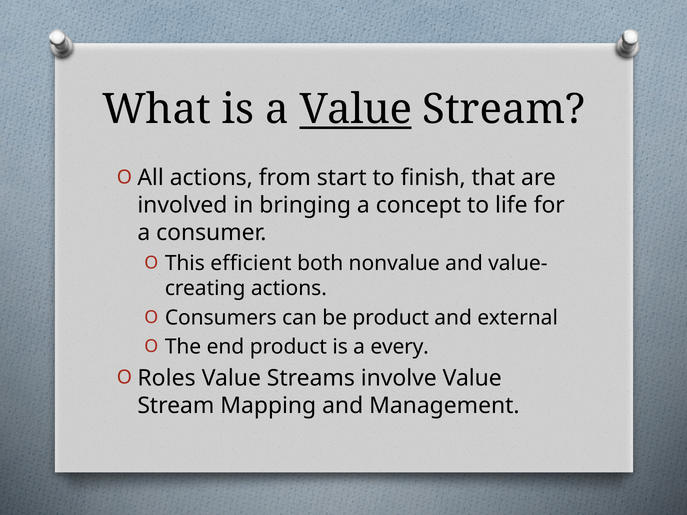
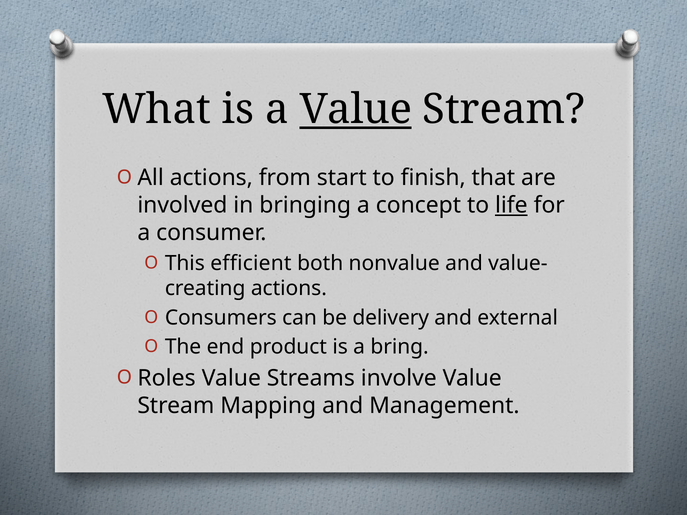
life underline: none -> present (511, 205)
be product: product -> delivery (391, 318)
every: every -> bring (400, 347)
